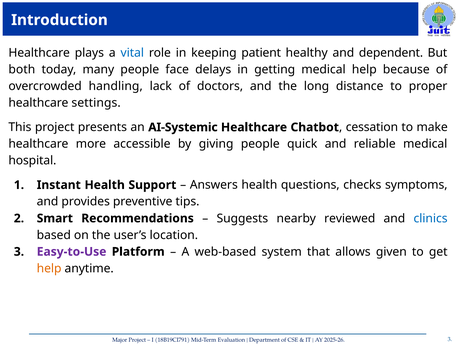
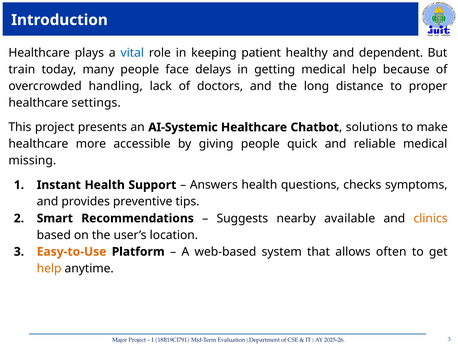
both: both -> train (22, 69)
cessation: cessation -> solutions (372, 127)
hospital: hospital -> missing (32, 160)
reviewed: reviewed -> available (350, 218)
clinics colour: blue -> orange (431, 218)
Easy-to-Use colour: purple -> orange (72, 251)
given: given -> often (391, 251)
